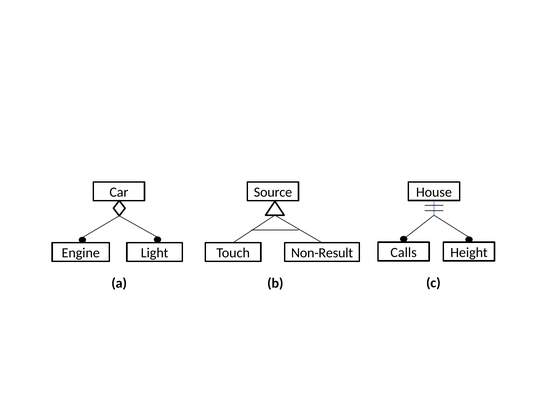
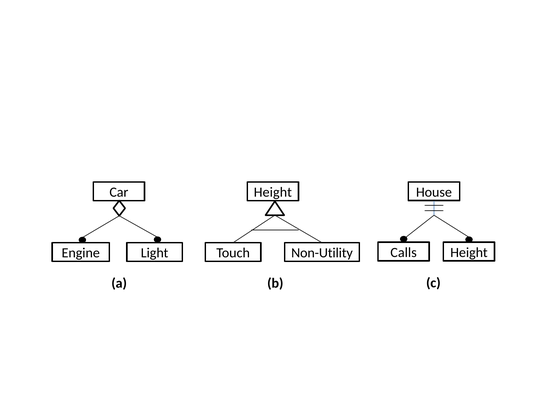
Source: Source -> Height (273, 192)
Non-Result: Non-Result -> Non-Utility (322, 253)
